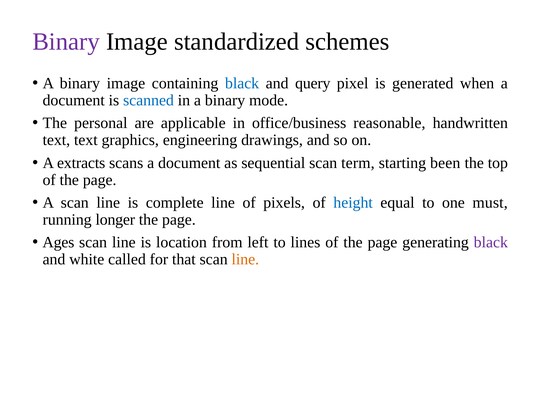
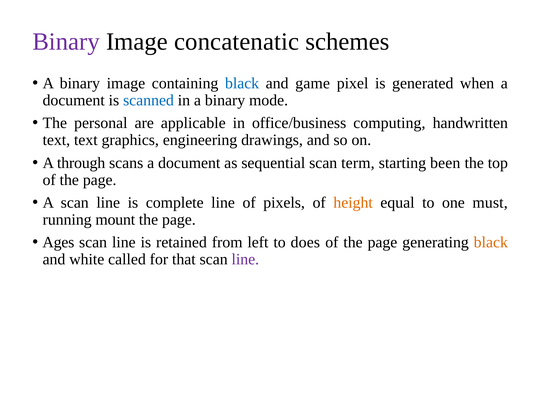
standardized: standardized -> concatenatic (237, 42)
query: query -> game (313, 83)
reasonable: reasonable -> computing (389, 123)
extracts: extracts -> through (81, 163)
height colour: blue -> orange (353, 202)
longer: longer -> mount (115, 219)
location: location -> retained (181, 242)
lines: lines -> does (305, 242)
black colour: purple -> orange (491, 242)
line colour: orange -> purple (245, 259)
